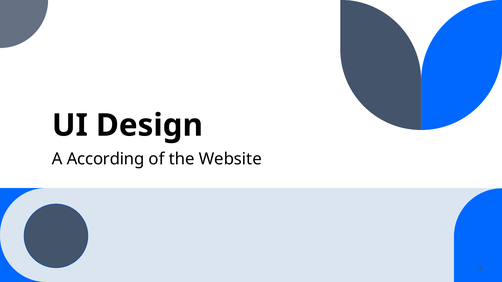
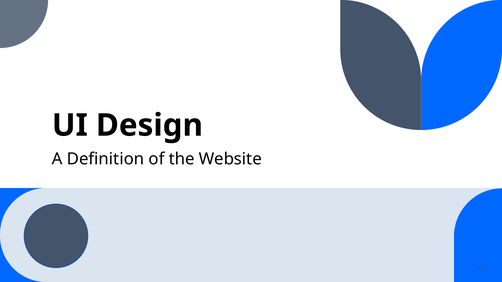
According: According -> Definition (106, 159)
